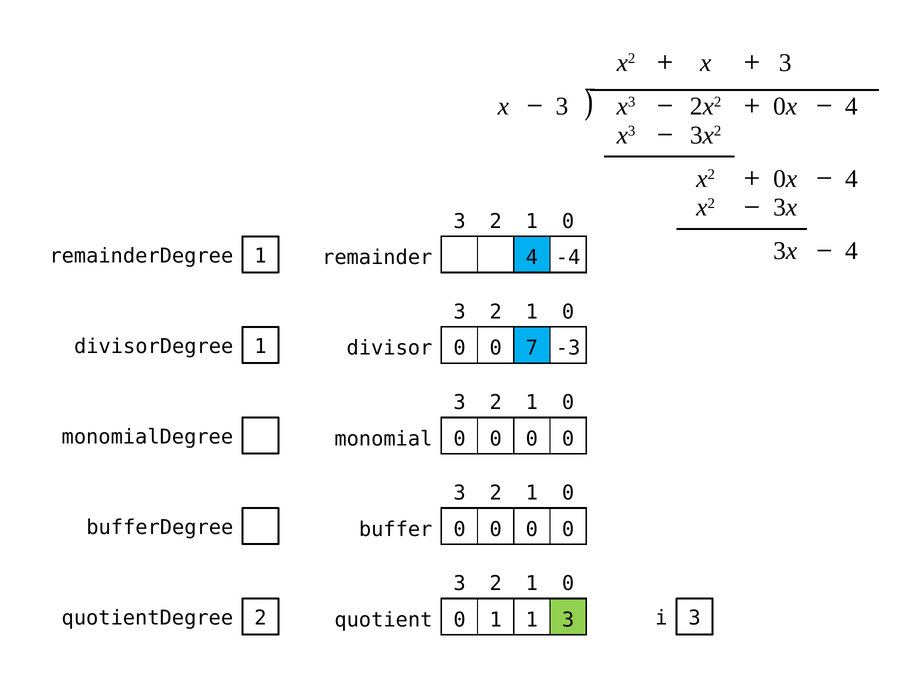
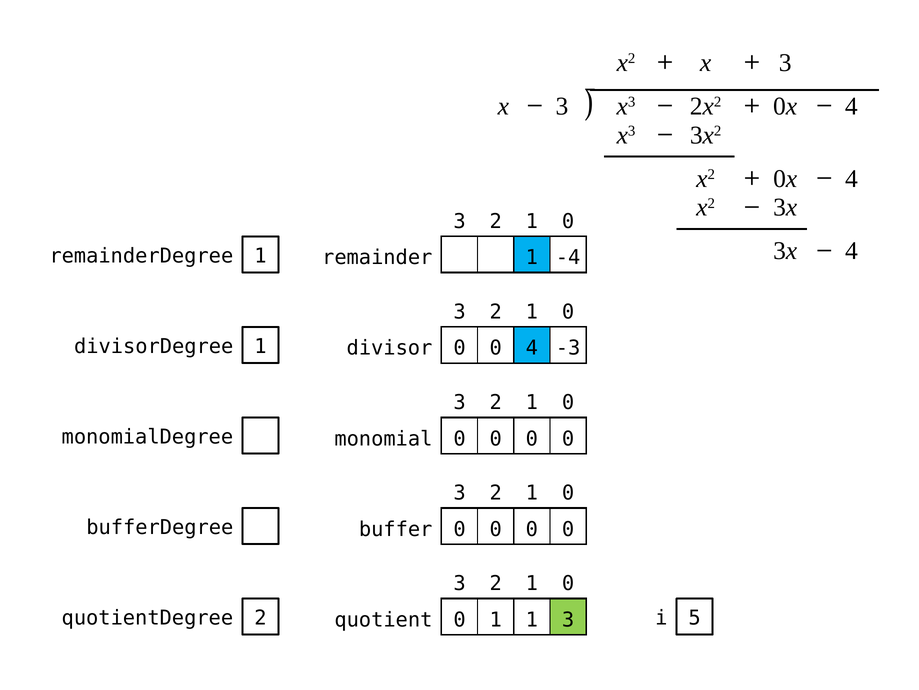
remainder 4: 4 -> 1 (532, 257)
0 7: 7 -> 4 (532, 348)
i 3: 3 -> 5 (695, 617)
